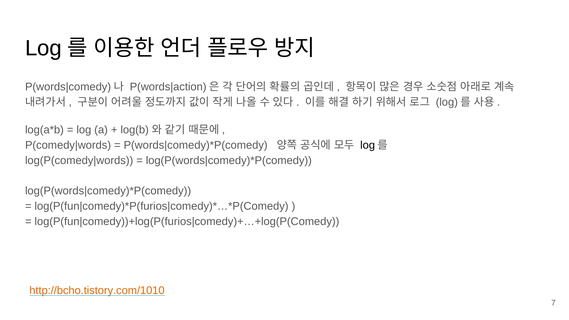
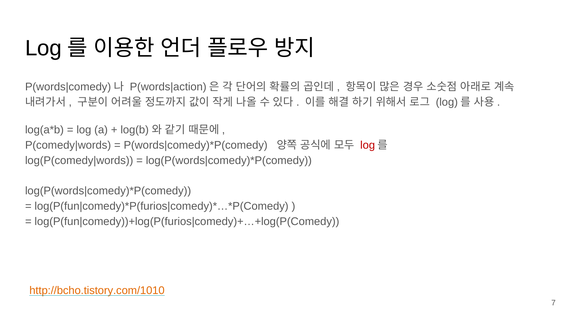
log colour: black -> red (368, 145)
